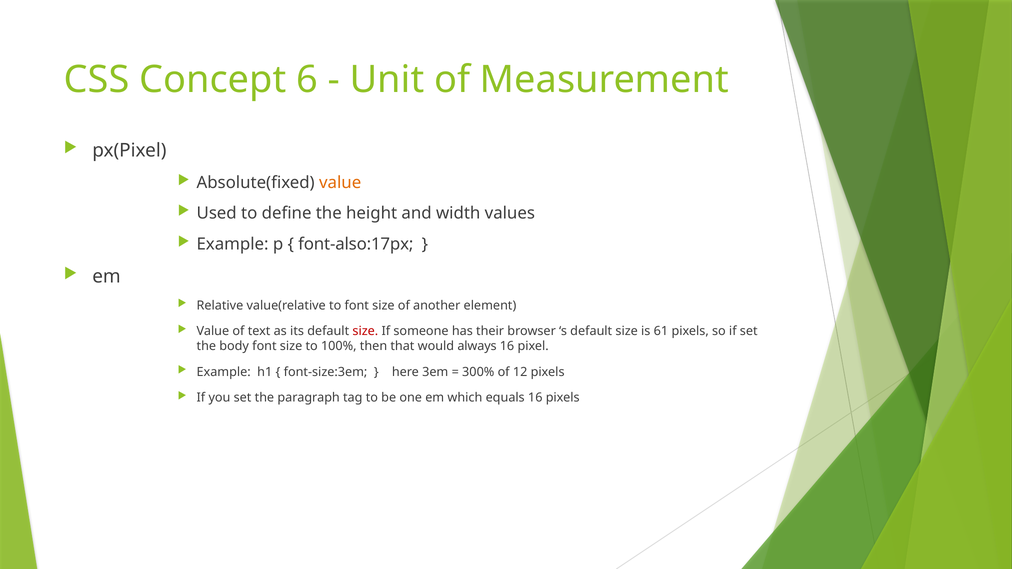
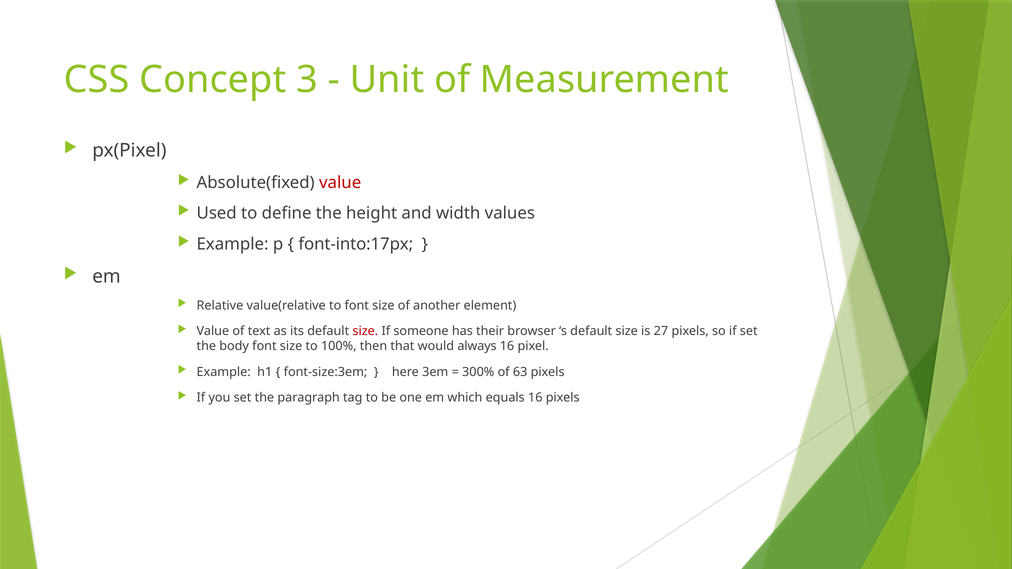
6: 6 -> 3 (307, 80)
value colour: orange -> red (340, 183)
font-also:17px: font-also:17px -> font-into:17px (356, 244)
61: 61 -> 27 (661, 331)
12: 12 -> 63 (520, 372)
